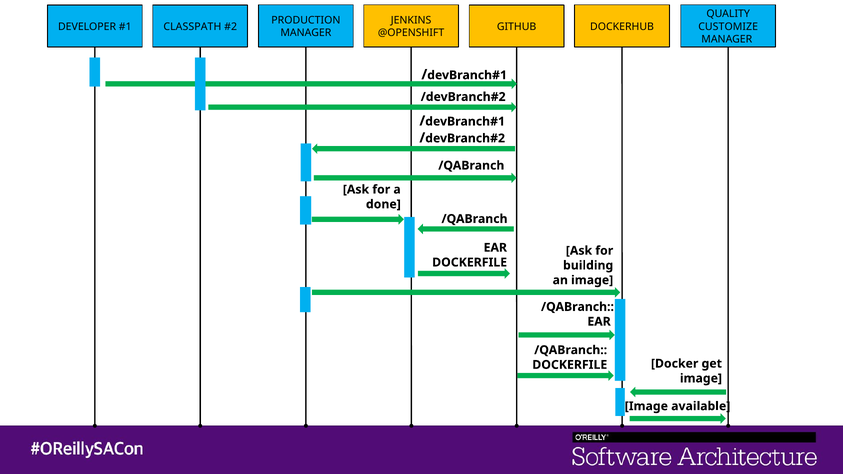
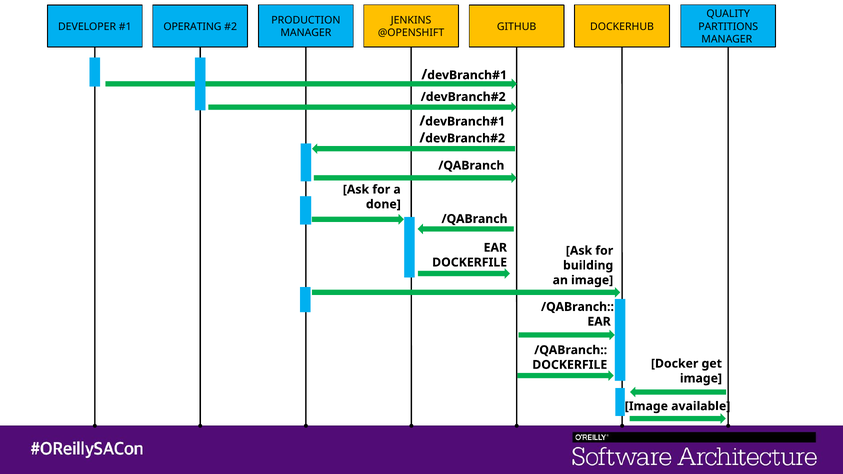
CUSTOMIZE: CUSTOMIZE -> PARTITIONS (728, 27)
CLASSPATH: CLASSPATH -> OPERATING (192, 27)
